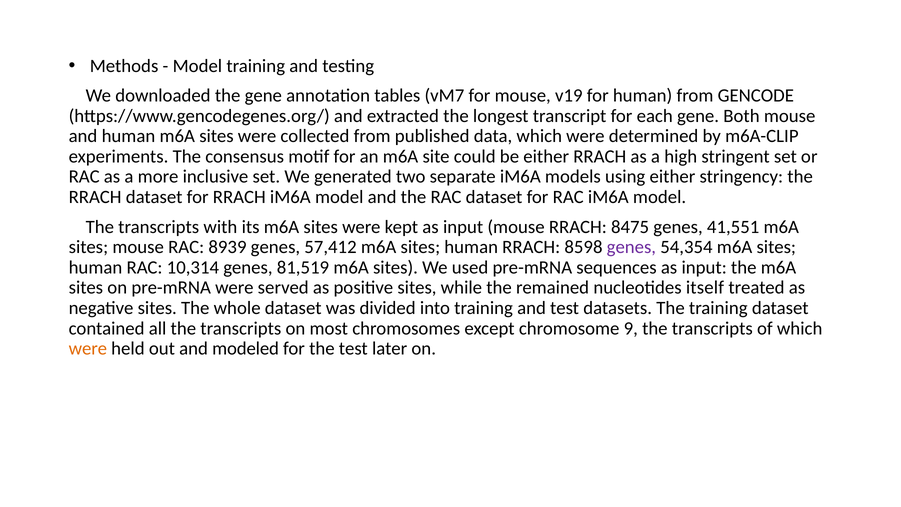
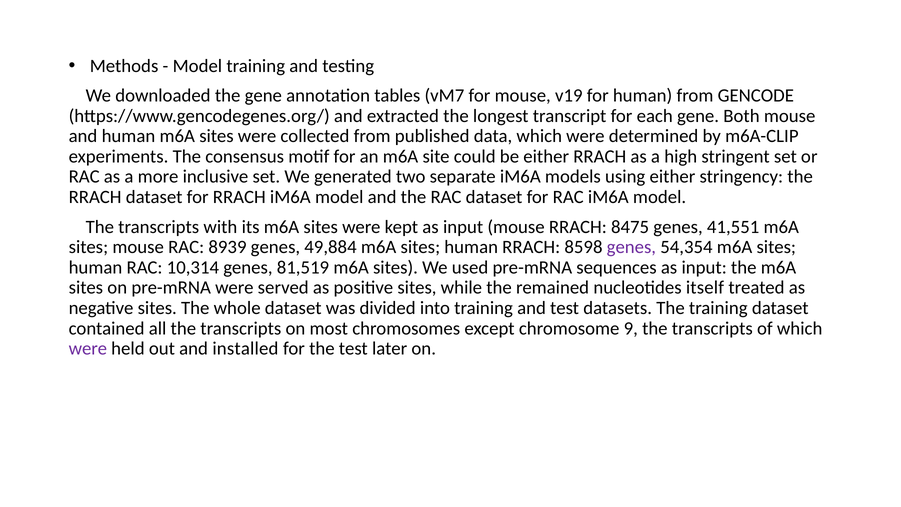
57,412: 57,412 -> 49,884 (330, 247)
were colour: orange -> purple (88, 349)
modeled: modeled -> installed (245, 349)
